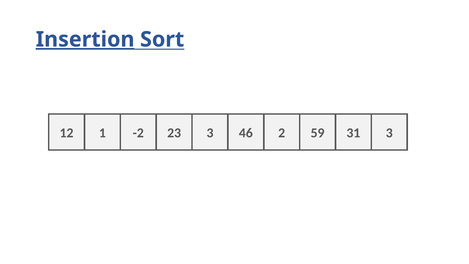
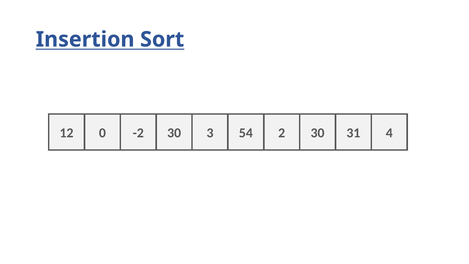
Insertion underline: present -> none (85, 39)
1: 1 -> 0 (102, 133)
-2 23: 23 -> 30 (174, 133)
46: 46 -> 54 (246, 133)
2 59: 59 -> 30 (318, 133)
31 3: 3 -> 4 (389, 133)
